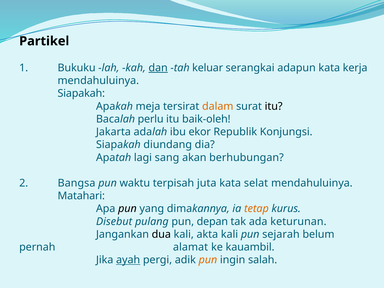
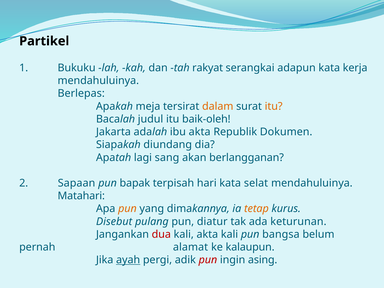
dan underline: present -> none (158, 68)
keluar: keluar -> rakyat (208, 68)
Siapakah: Siapakah -> Berlepas (81, 93)
itu colour: black -> orange (274, 106)
perlu: perlu -> judul (151, 119)
ibu ekor: ekor -> akta (200, 132)
Konjungsi: Konjungsi -> Dokumen (286, 132)
berhubungan: berhubungan -> berlangganan (247, 157)
Bangsa: Bangsa -> Sapaan (77, 183)
waktu: waktu -> bapak (135, 183)
juta: juta -> hari (207, 183)
pun colour: black -> orange (127, 209)
depan: depan -> diatur (212, 222)
dua colour: black -> red (161, 234)
sejarah: sejarah -> bangsa (281, 234)
kauambil: kauambil -> kalaupun (250, 247)
pun colour: orange -> red (208, 260)
salah: salah -> asing (263, 260)
